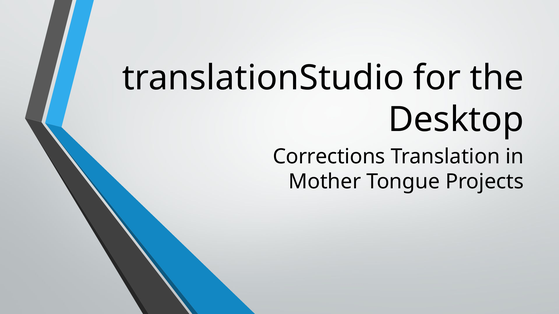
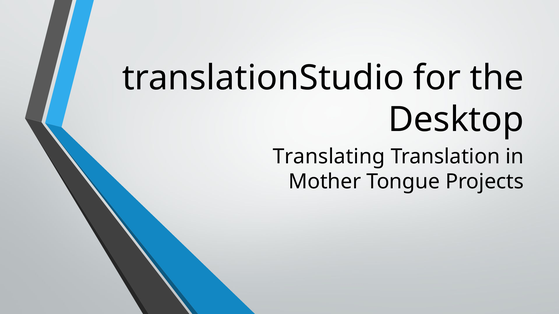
Corrections: Corrections -> Translating (329, 157)
